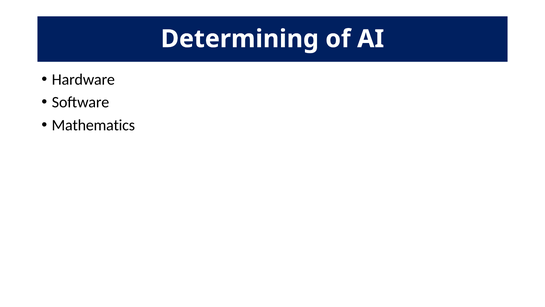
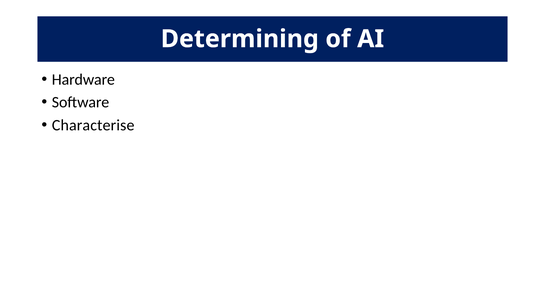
Mathematics: Mathematics -> Characterise (93, 125)
